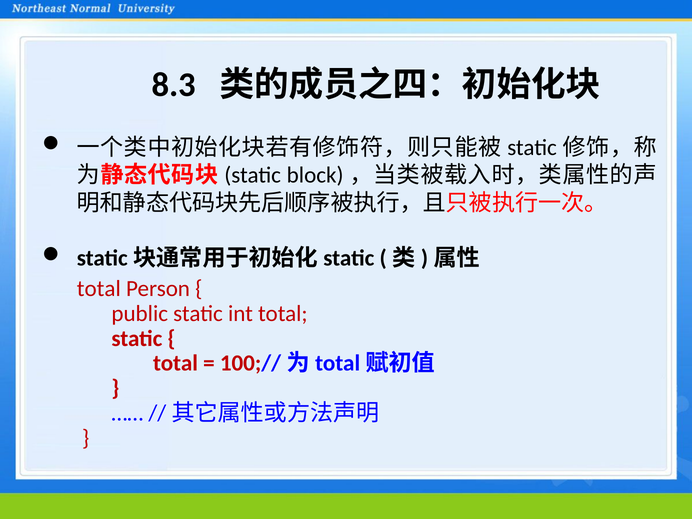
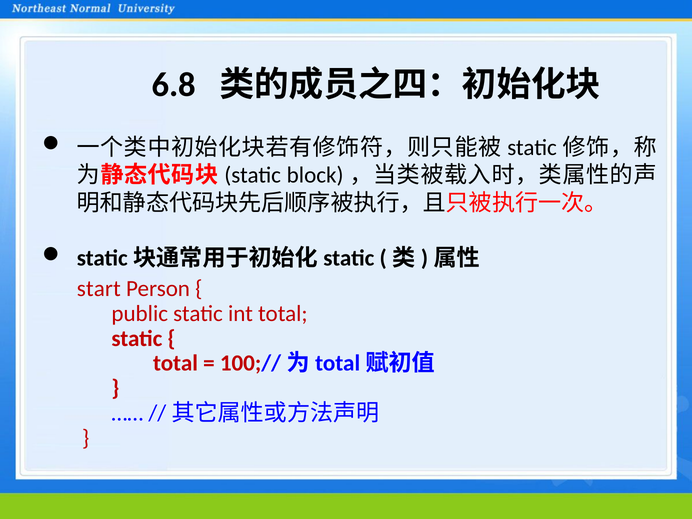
8.3: 8.3 -> 6.8 (174, 85)
total: total -> start (99, 289)
